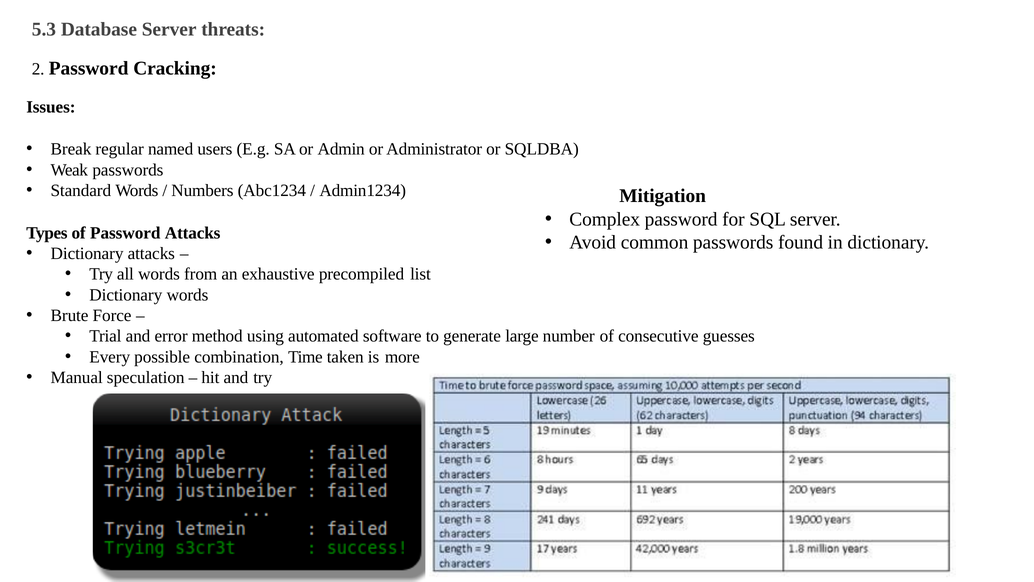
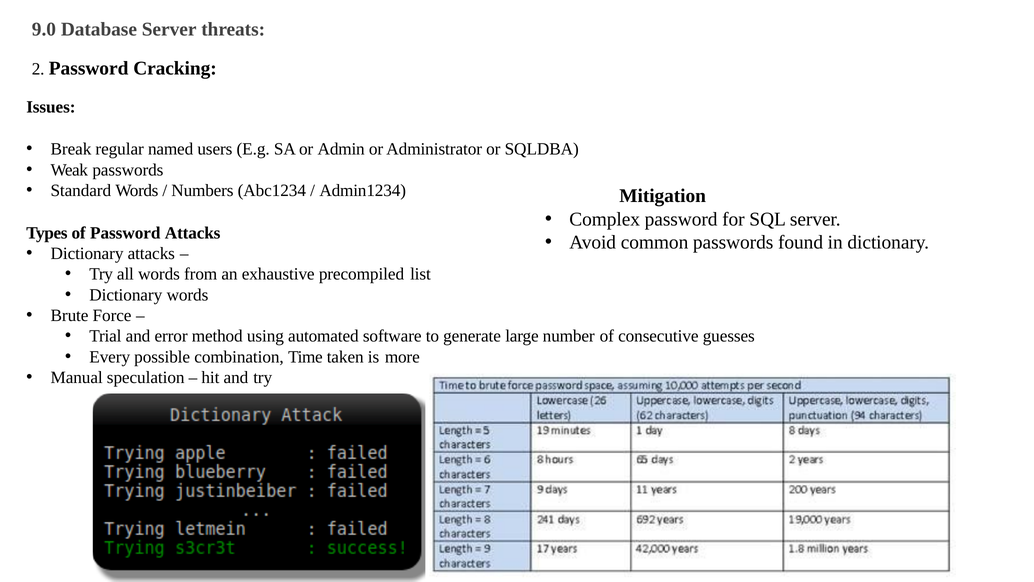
5.3: 5.3 -> 9.0 (44, 30)
